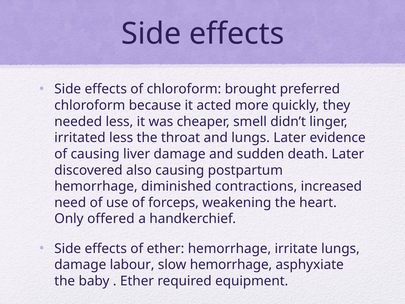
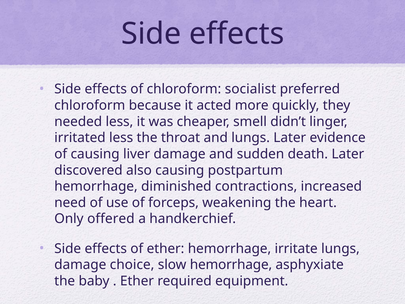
brought: brought -> socialist (250, 89)
labour: labour -> choice (132, 265)
